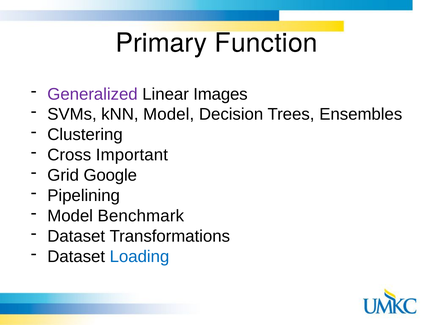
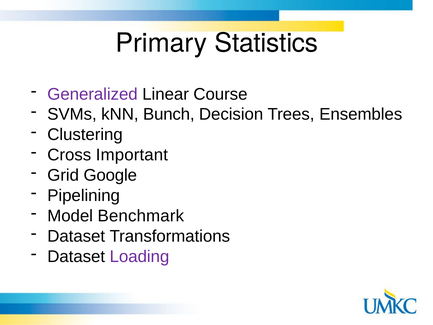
Function: Function -> Statistics (266, 43)
Images: Images -> Course (220, 94)
kNN Model: Model -> Bunch (169, 114)
Loading colour: blue -> purple (139, 256)
